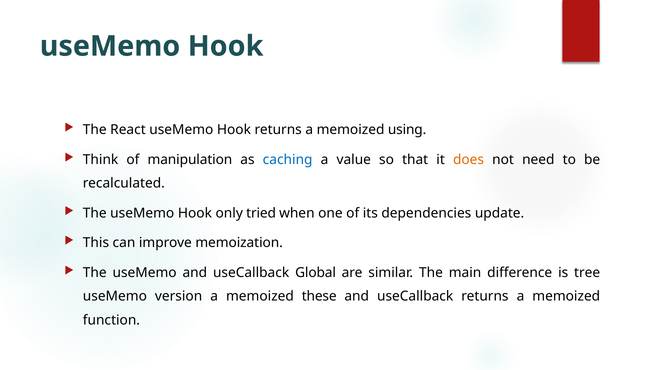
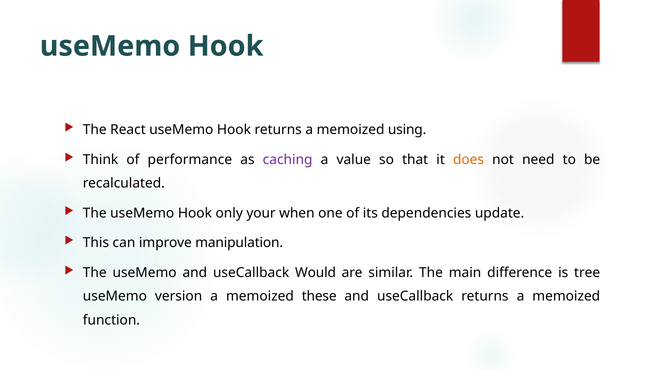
manipulation: manipulation -> performance (190, 159)
caching colour: blue -> purple (288, 159)
tried: tried -> your (261, 213)
memoization: memoization -> manipulation (239, 243)
Global: Global -> Would (316, 272)
